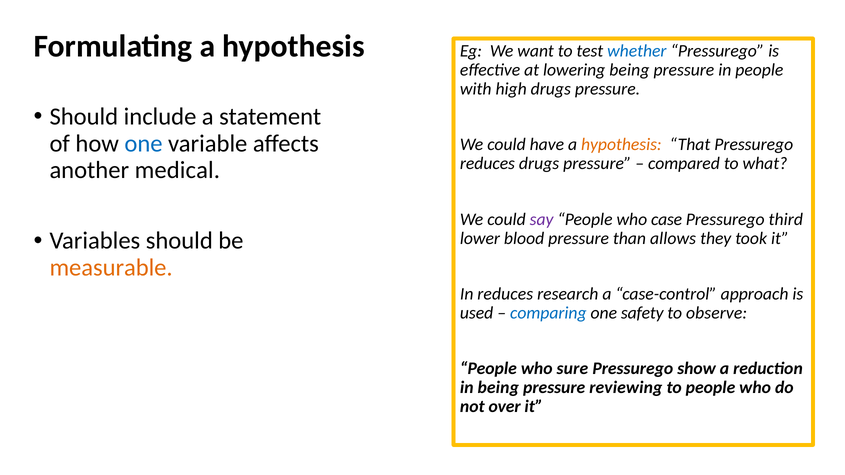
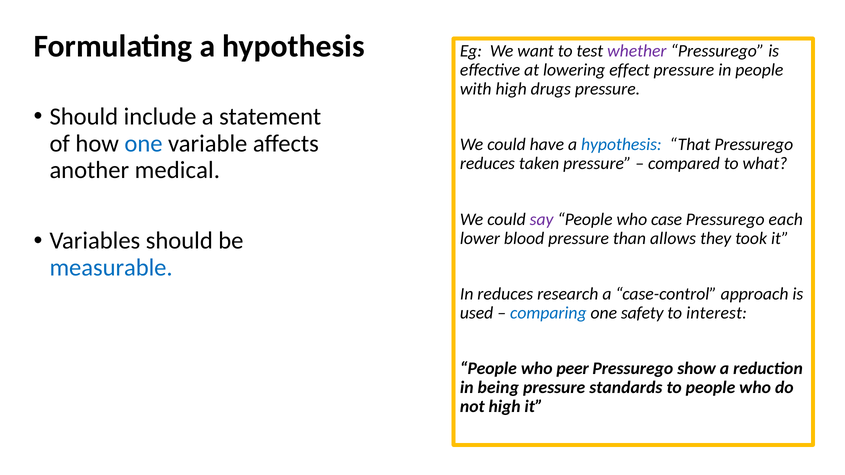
whether colour: blue -> purple (637, 51)
lowering being: being -> effect (629, 70)
hypothesis colour: orange -> blue (621, 145)
reduces drugs: drugs -> taken (539, 164)
third: third -> each (786, 219)
measurable colour: orange -> blue (111, 268)
observe: observe -> interest (717, 313)
sure: sure -> peer (573, 369)
reviewing: reviewing -> standards (626, 388)
not over: over -> high (505, 407)
